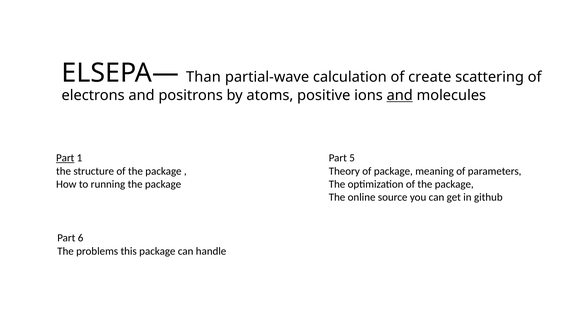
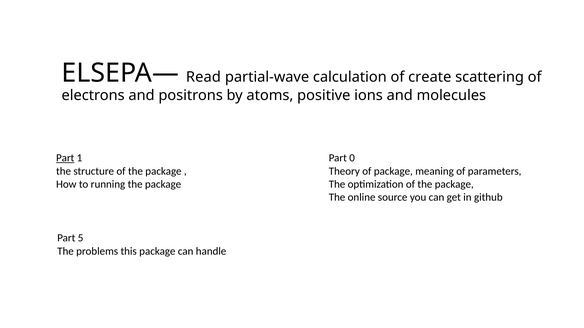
Than: Than -> Read (203, 77)
and underline: present -> none (400, 95)
5: 5 -> 0 (352, 158)
6: 6 -> 5 (81, 238)
